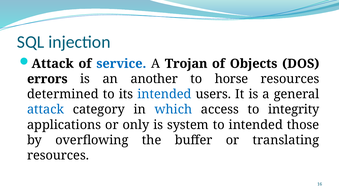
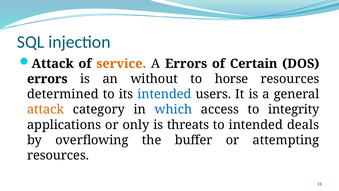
service colour: blue -> orange (121, 64)
A Trojan: Trojan -> Errors (186, 64)
Objects: Objects -> Certain (254, 64)
another: another -> without (154, 79)
attack colour: blue -> orange (46, 109)
system: system -> threats (188, 125)
those: those -> deals (303, 125)
translating: translating -> attempting (286, 140)
